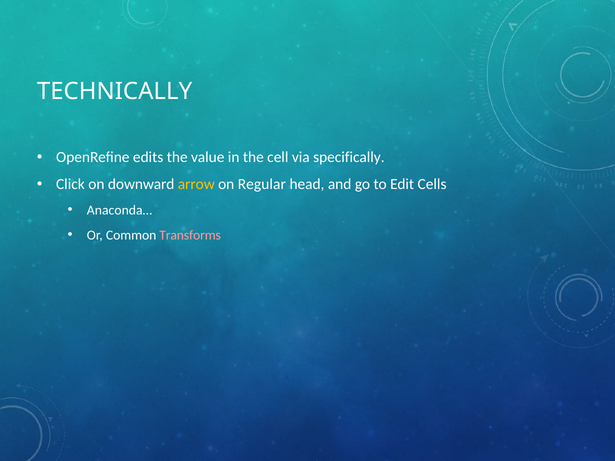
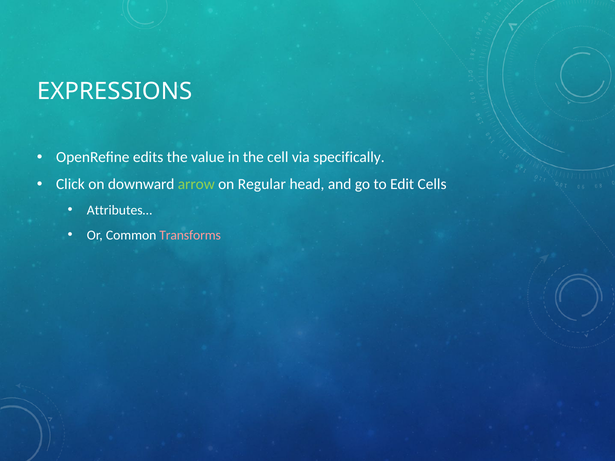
TECHNICALLY: TECHNICALLY -> EXPRESSIONS (115, 92)
arrow colour: yellow -> light green (196, 184)
Anaconda…: Anaconda… -> Attributes… (119, 210)
